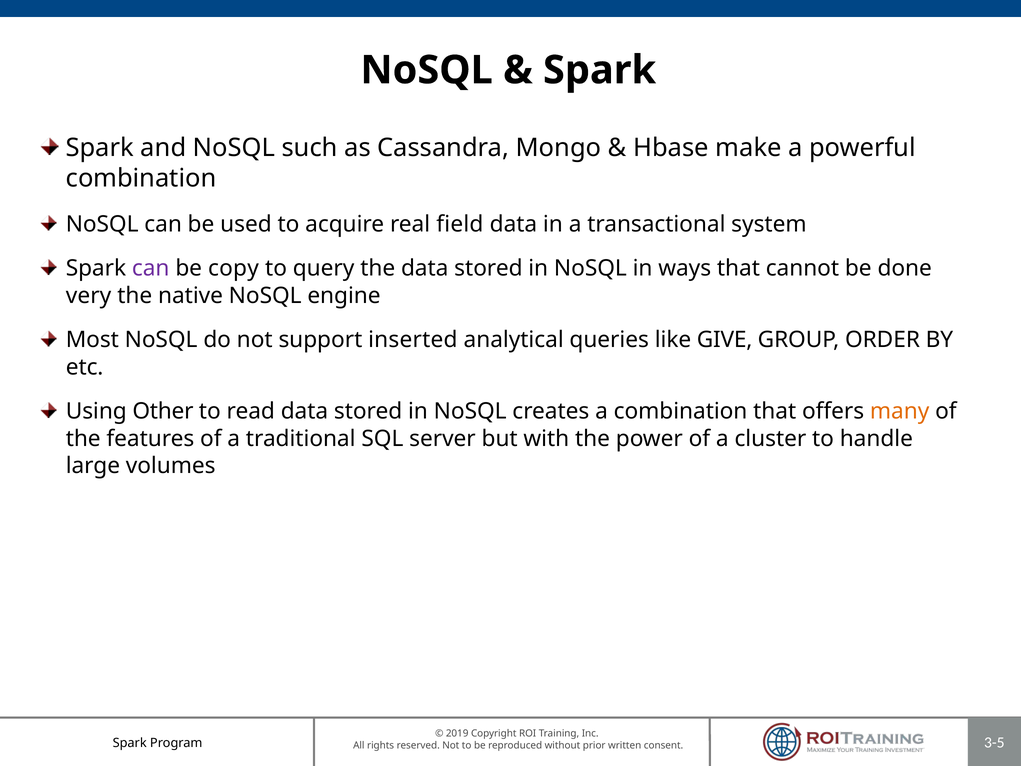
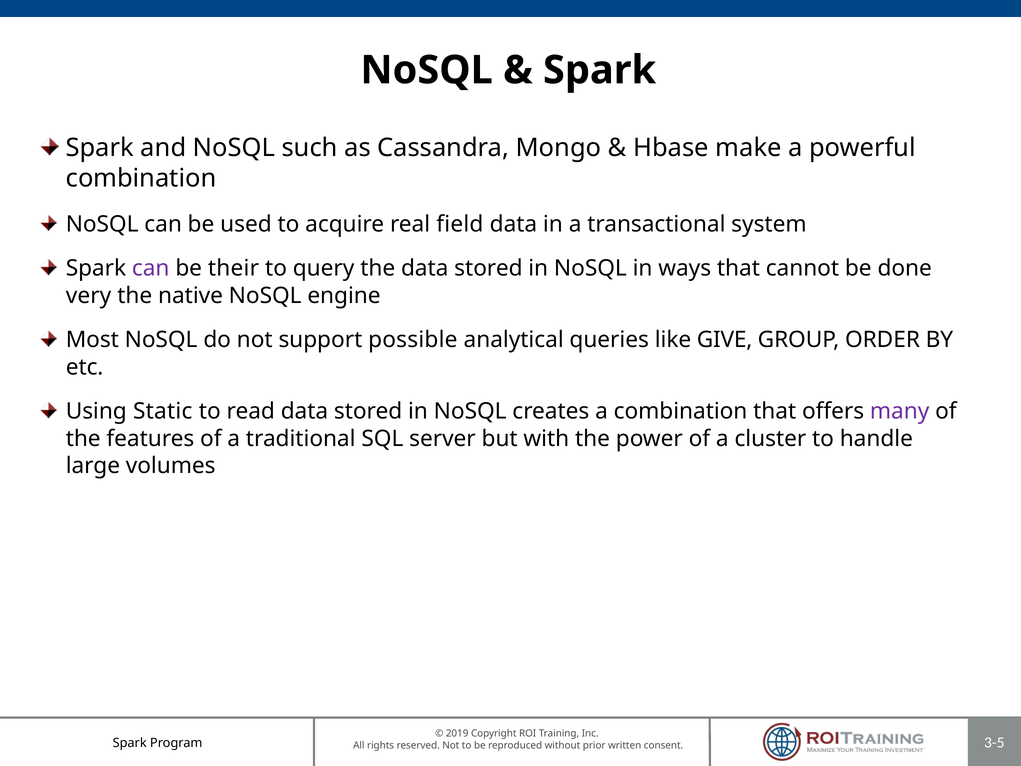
copy: copy -> their (233, 268)
inserted: inserted -> possible (413, 340)
Other: Other -> Static (163, 411)
many colour: orange -> purple (900, 411)
